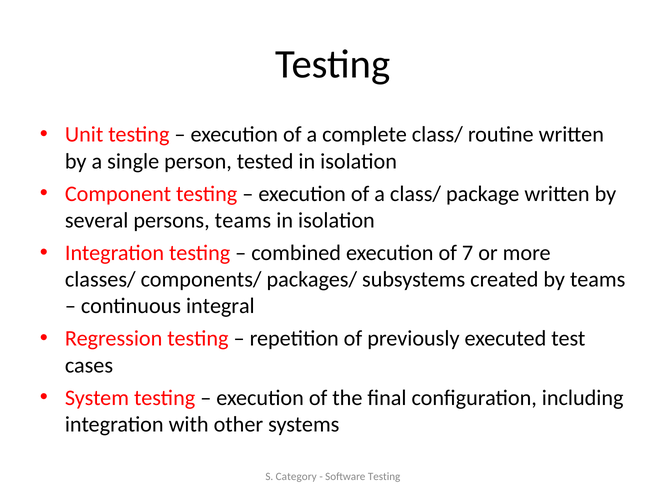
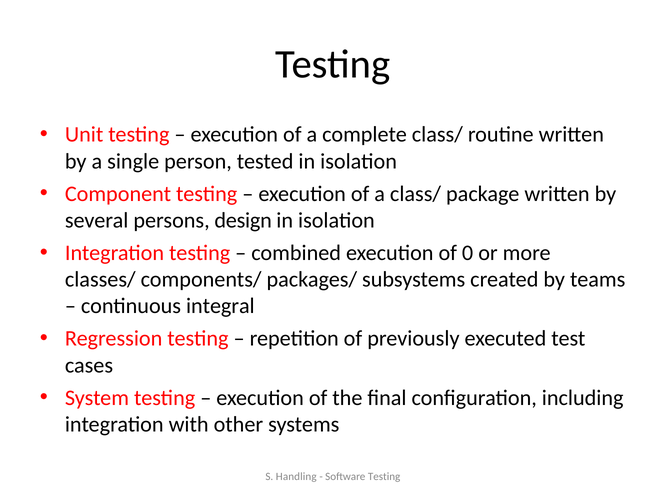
persons teams: teams -> design (243, 221)
7: 7 -> 0 (468, 253)
Category: Category -> Handling (296, 477)
